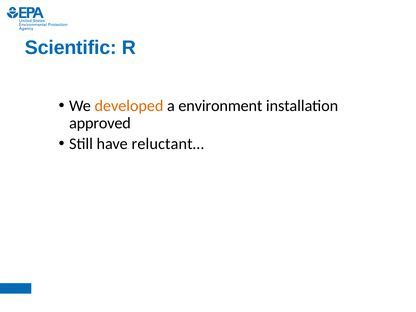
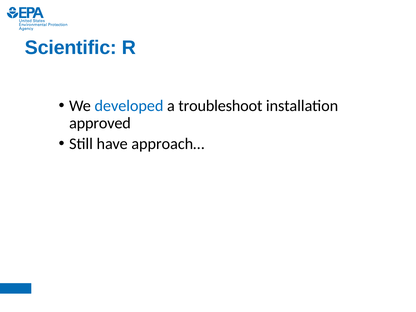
developed colour: orange -> blue (129, 106)
environment: environment -> troubleshoot (220, 106)
reluctant…: reluctant… -> approach… (168, 144)
